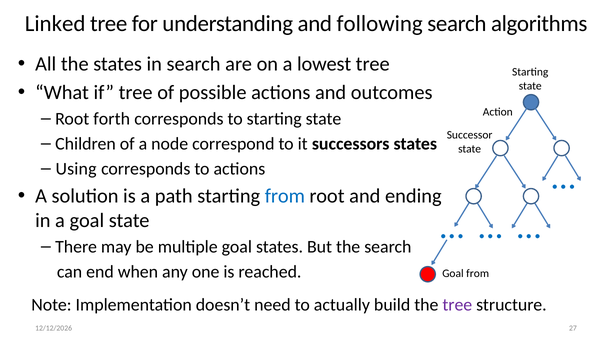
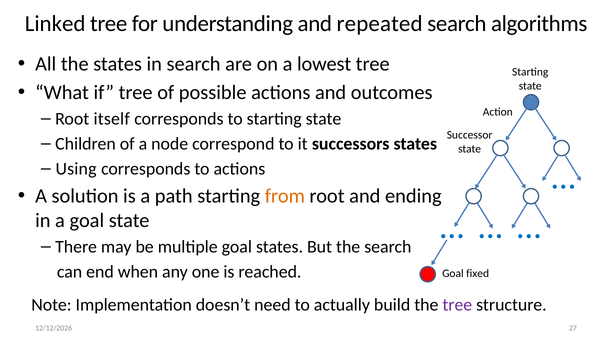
following: following -> repeated (380, 24)
forth: forth -> itself (112, 119)
from colour: blue -> orange (285, 196)
Goal from: from -> fixed (478, 273)
